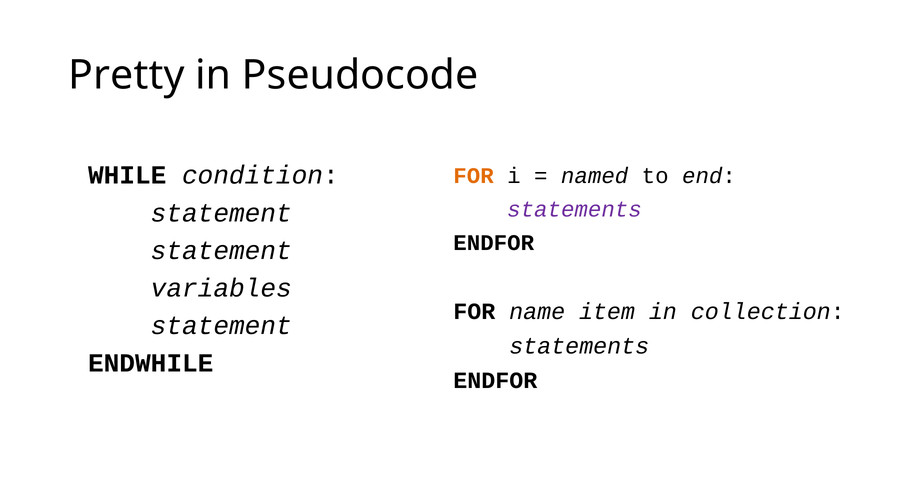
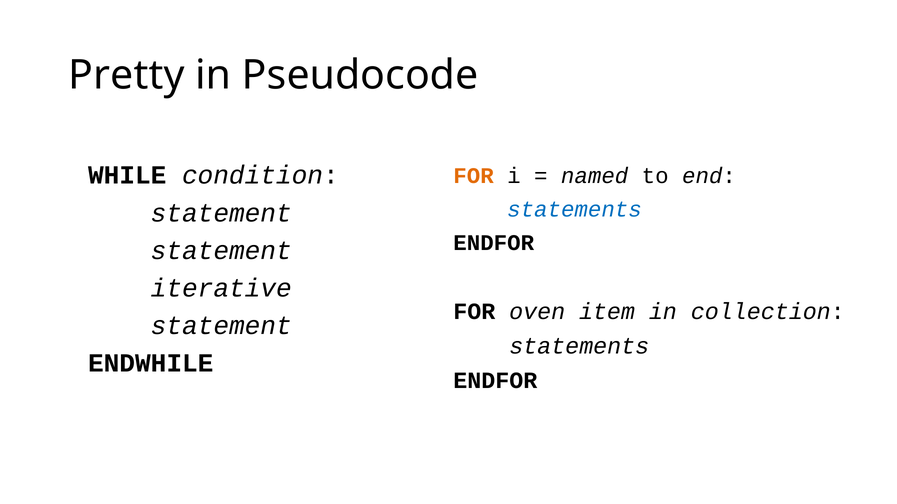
statements colour: purple -> blue (574, 210)
variables: variables -> iterative (221, 288)
name: name -> oven (537, 312)
